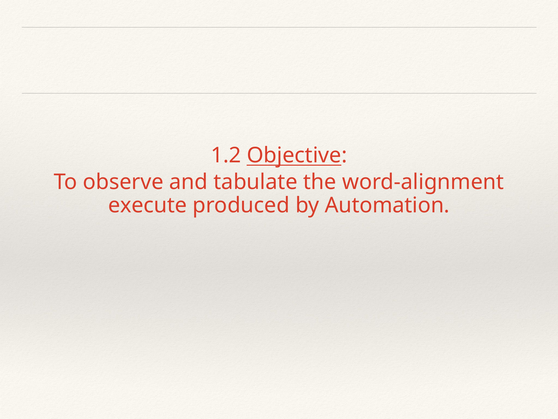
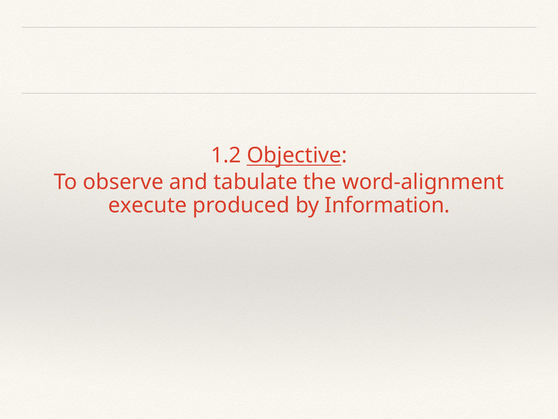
Automation: Automation -> Information (387, 205)
